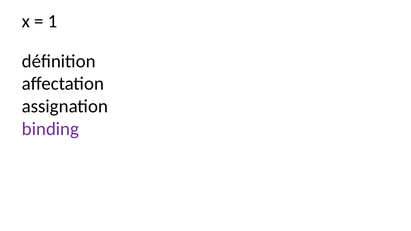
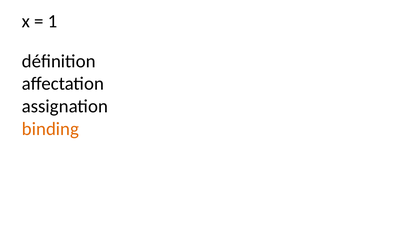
binding colour: purple -> orange (50, 129)
